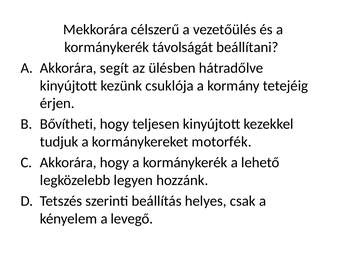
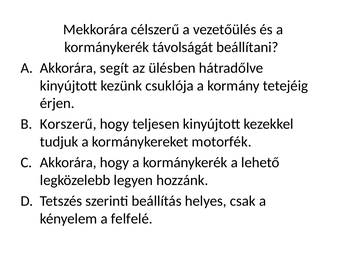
Bővítheti: Bővítheti -> Korszerű (68, 124)
levegő: levegő -> felfelé (132, 219)
